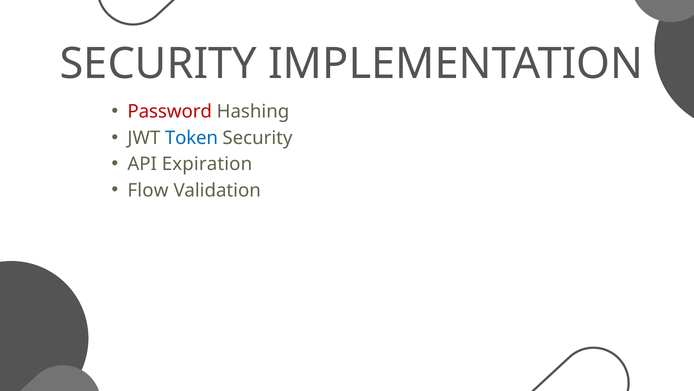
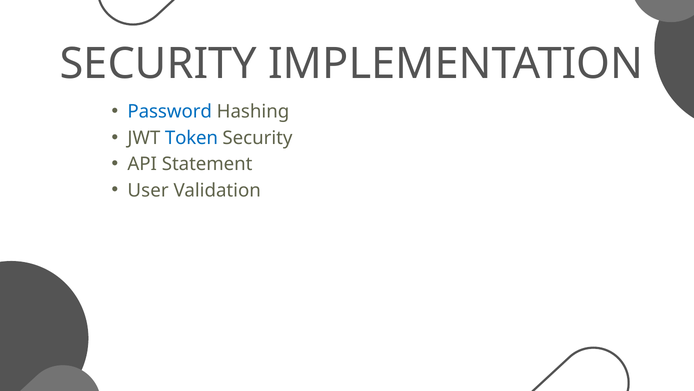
Password colour: red -> blue (170, 111)
Expiration: Expiration -> Statement (207, 164)
Flow: Flow -> User (148, 190)
